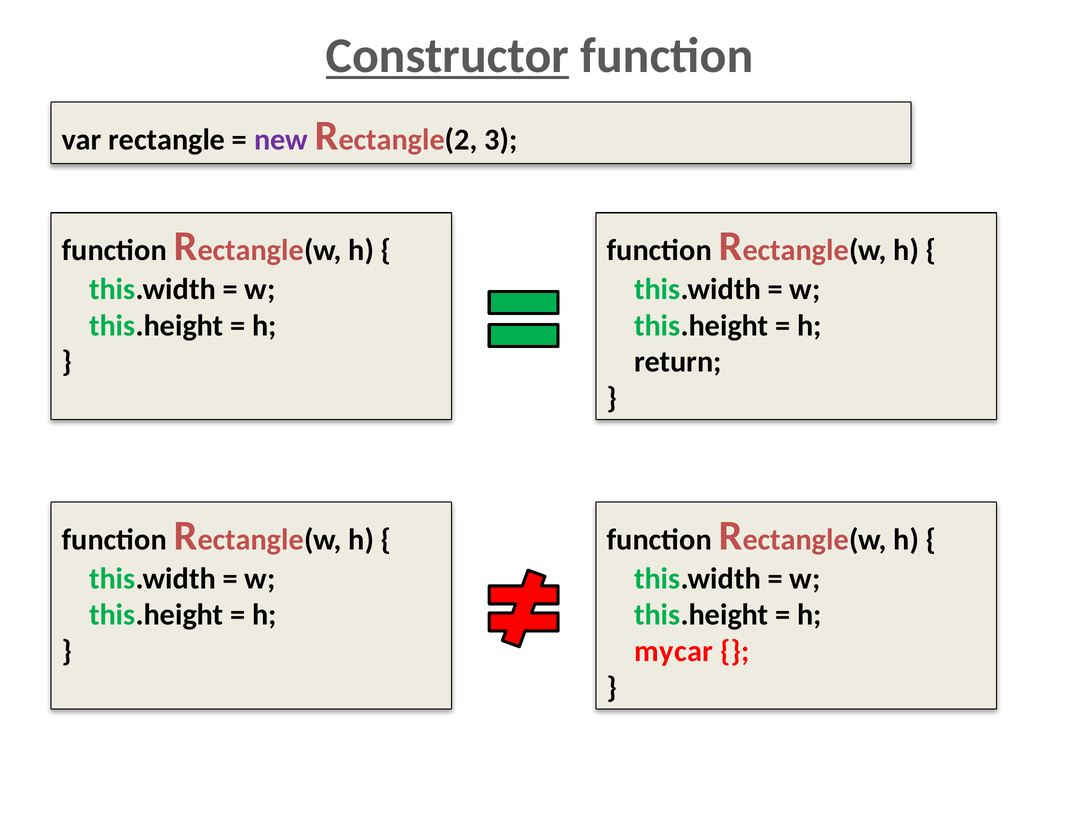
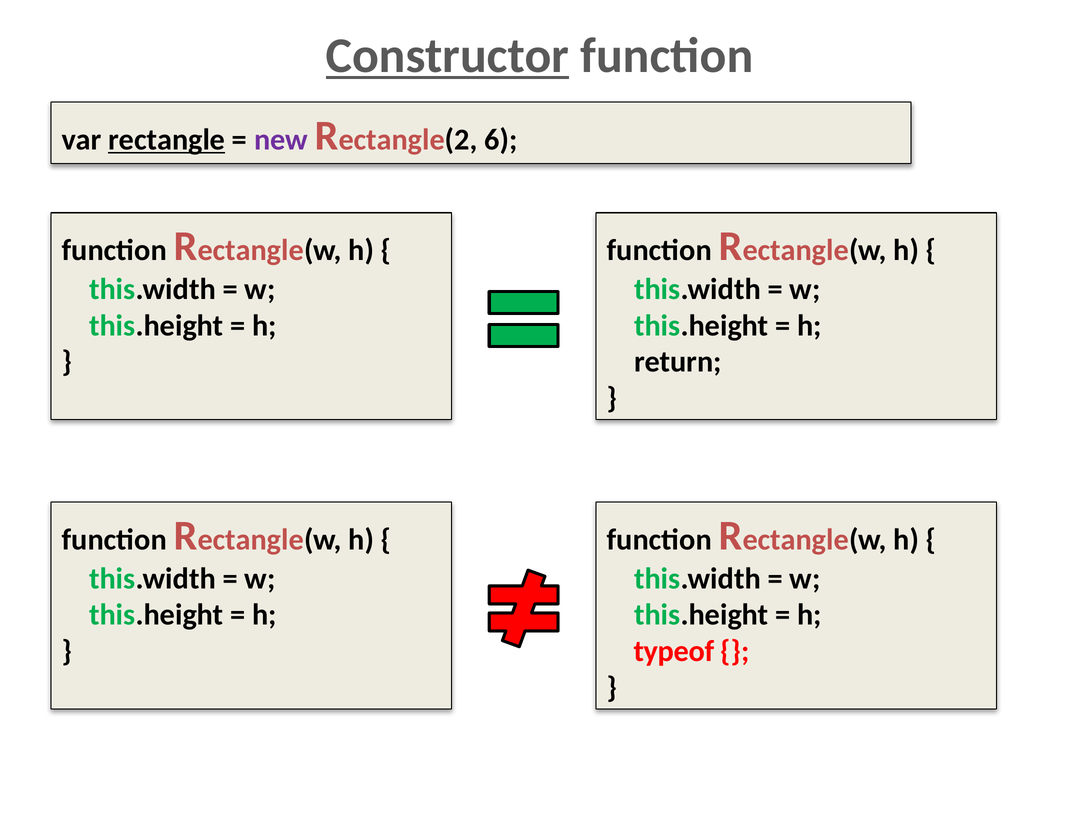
rectangle underline: none -> present (167, 140)
3: 3 -> 6 (501, 140)
mycar: mycar -> typeof (674, 652)
